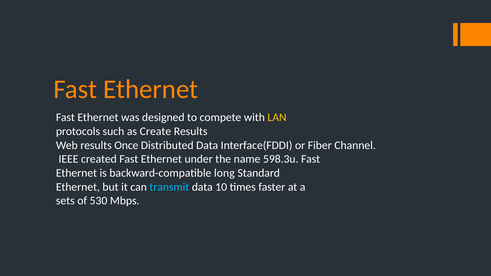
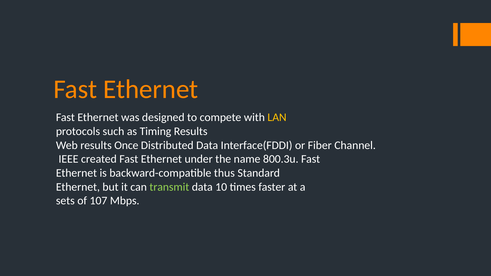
Create: Create -> Timing (155, 131)
598.3u: 598.3u -> 800.3u (281, 159)
long: long -> thus (224, 173)
transmit colour: light blue -> light green (169, 187)
530: 530 -> 107 (98, 201)
